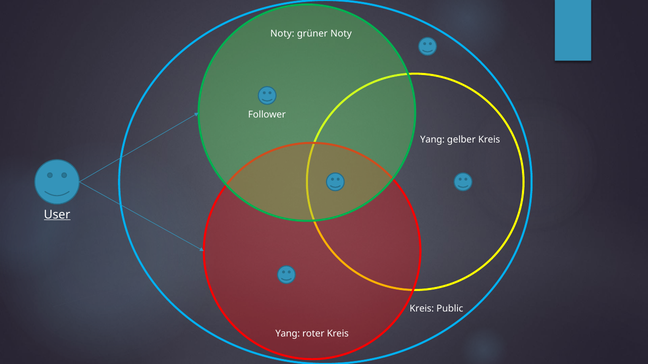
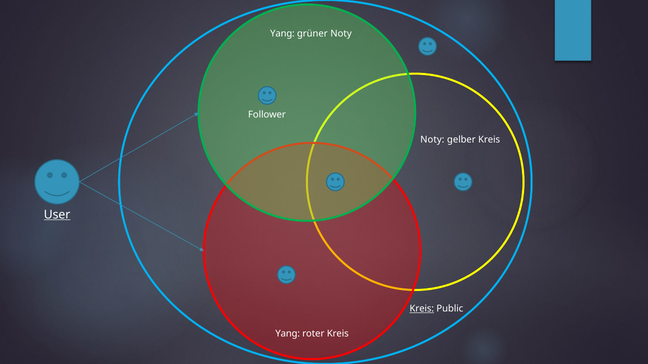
Noty: Noty -> Yang (282, 34)
Yang: Yang -> Noty (432, 140)
Kreis underline: none -> present (422, 309)
